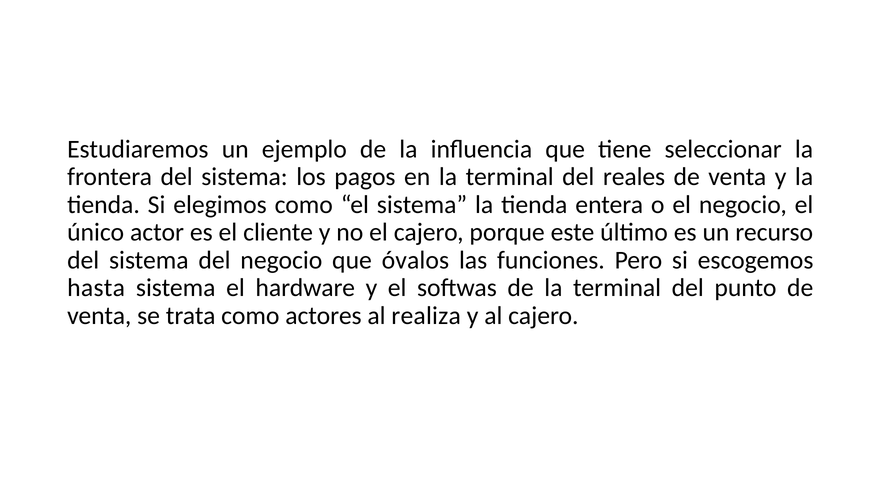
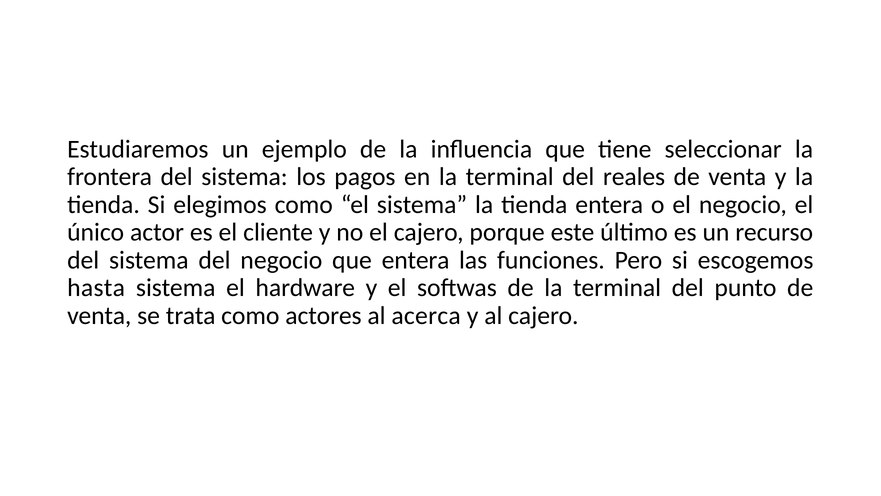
que óvalos: óvalos -> entera (416, 260)
realiza: realiza -> acerca (426, 315)
